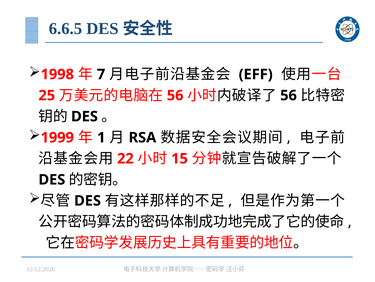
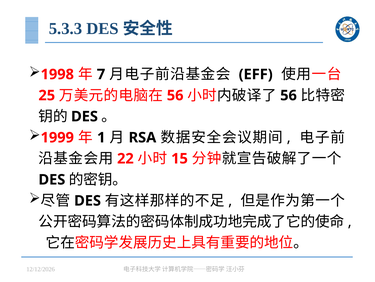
6.6.5: 6.6.5 -> 5.3.3 (65, 29)
